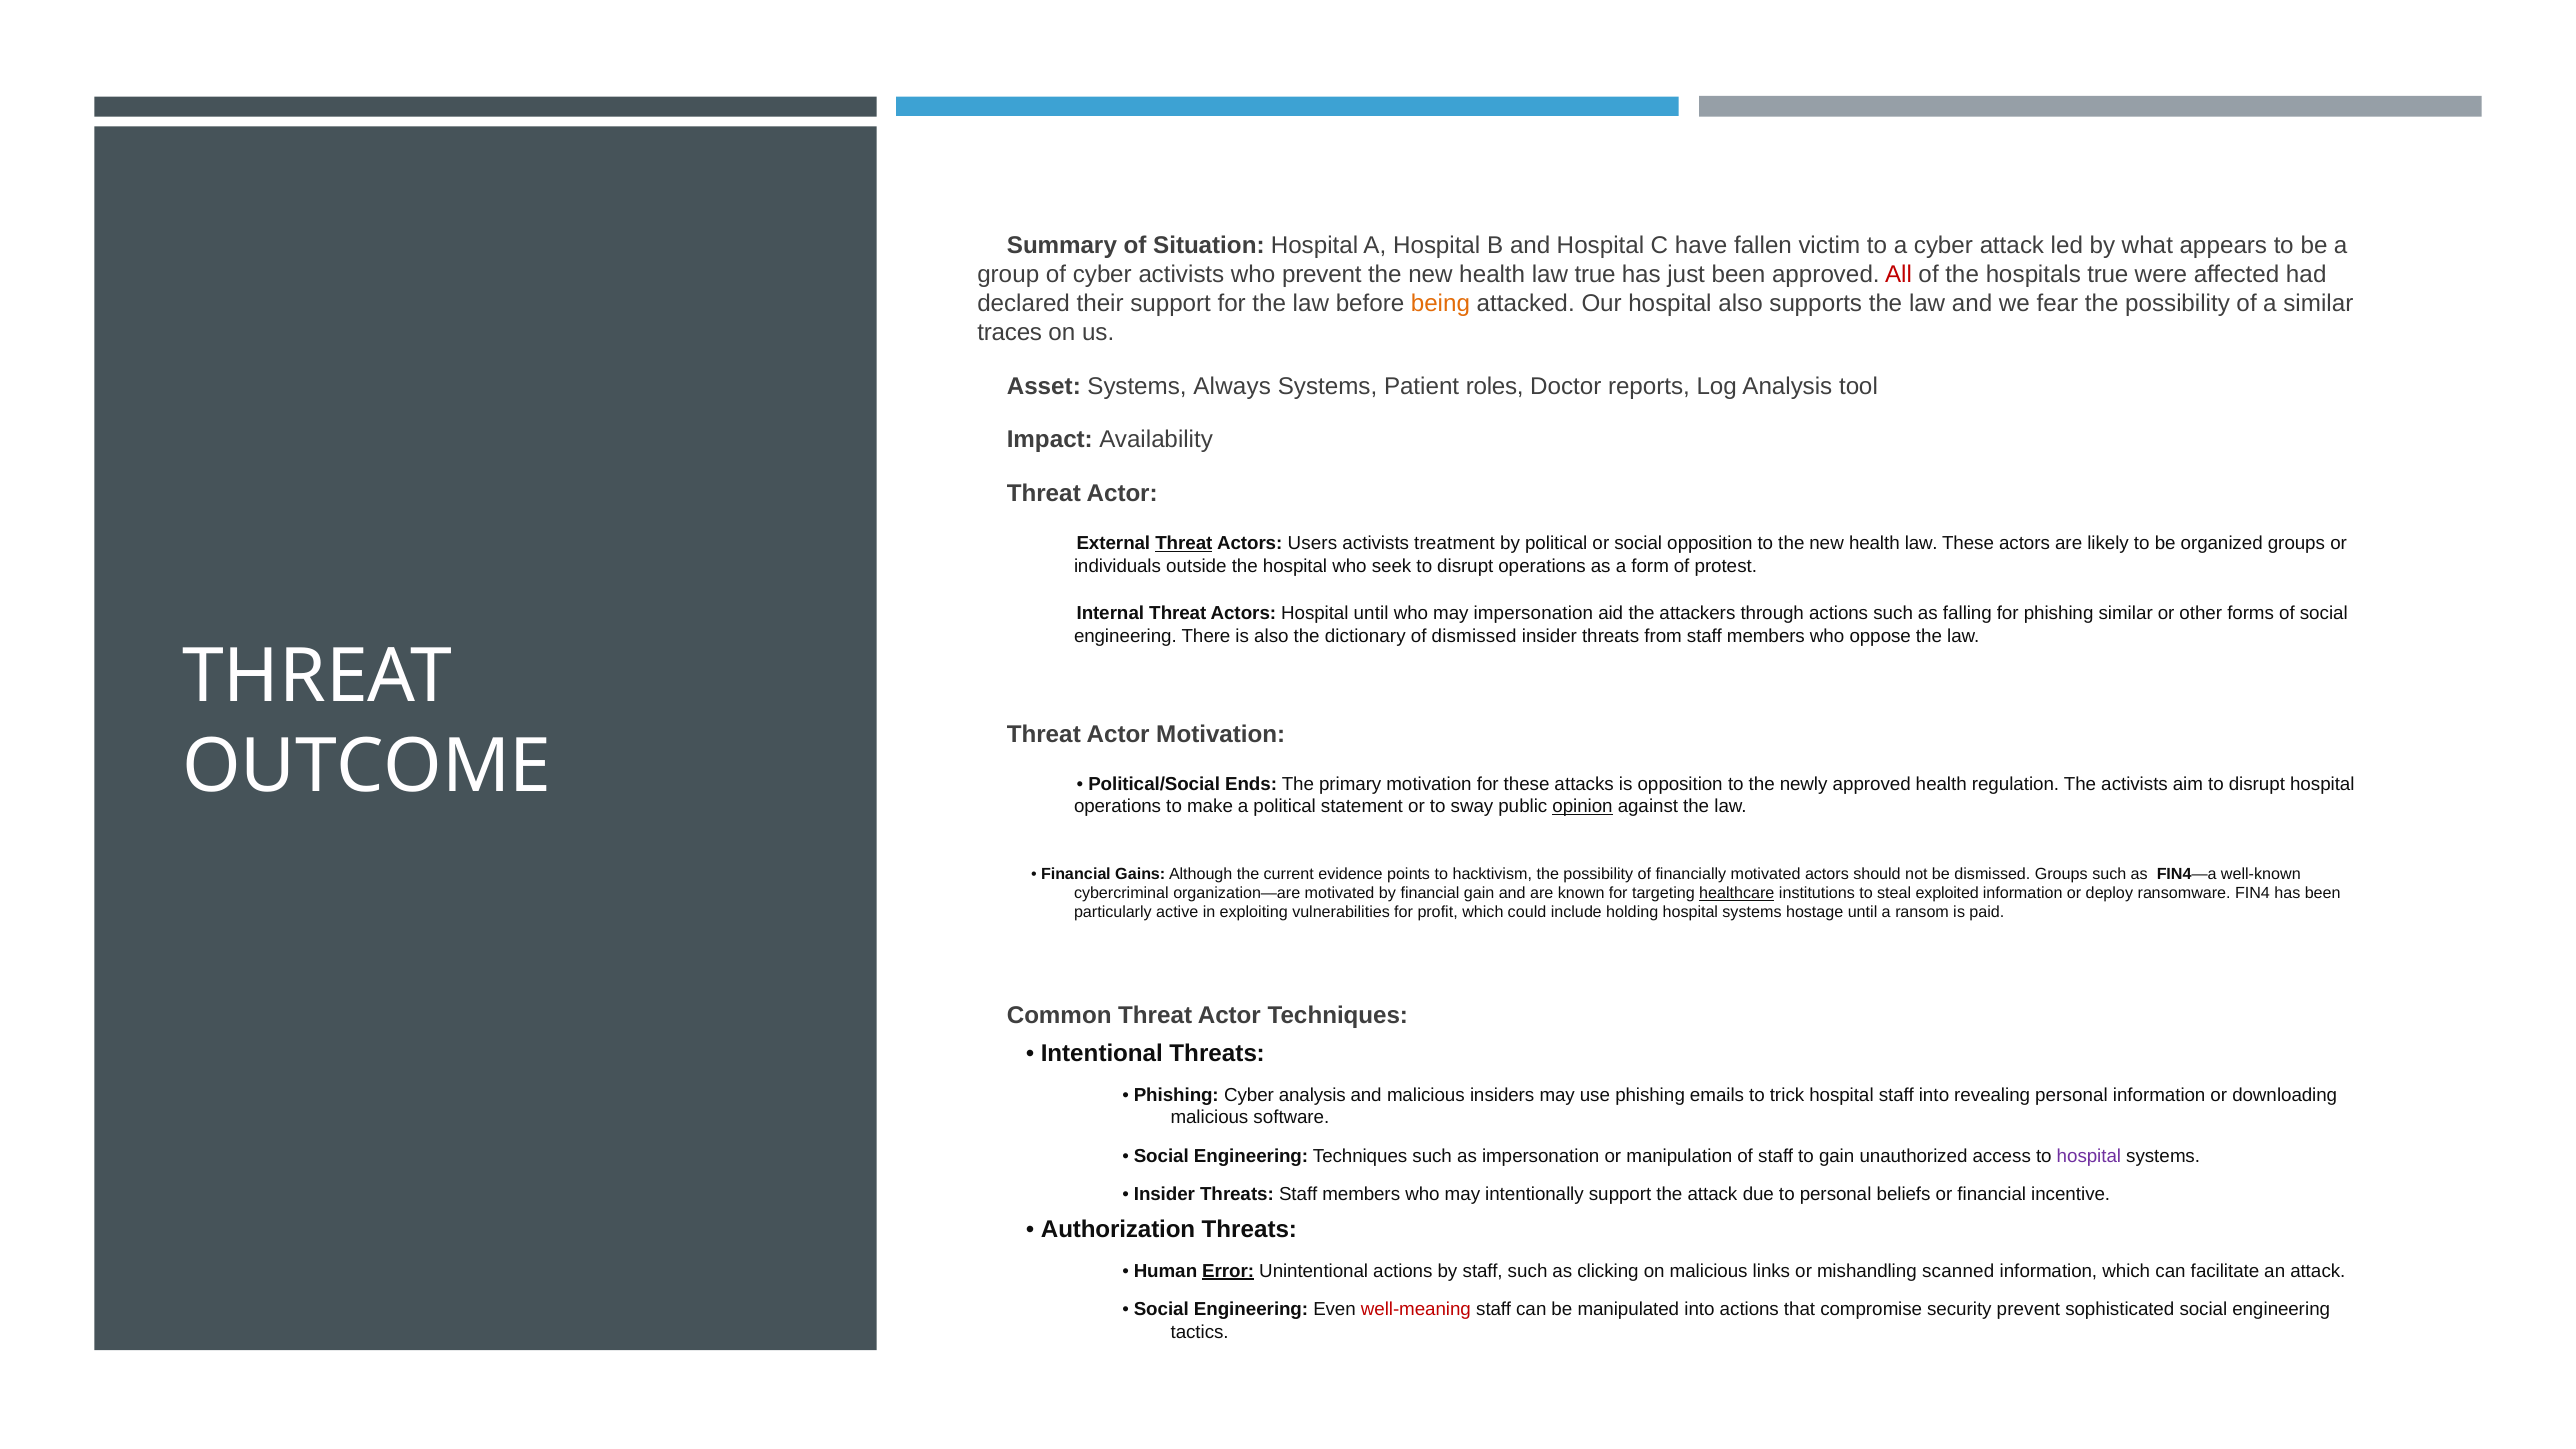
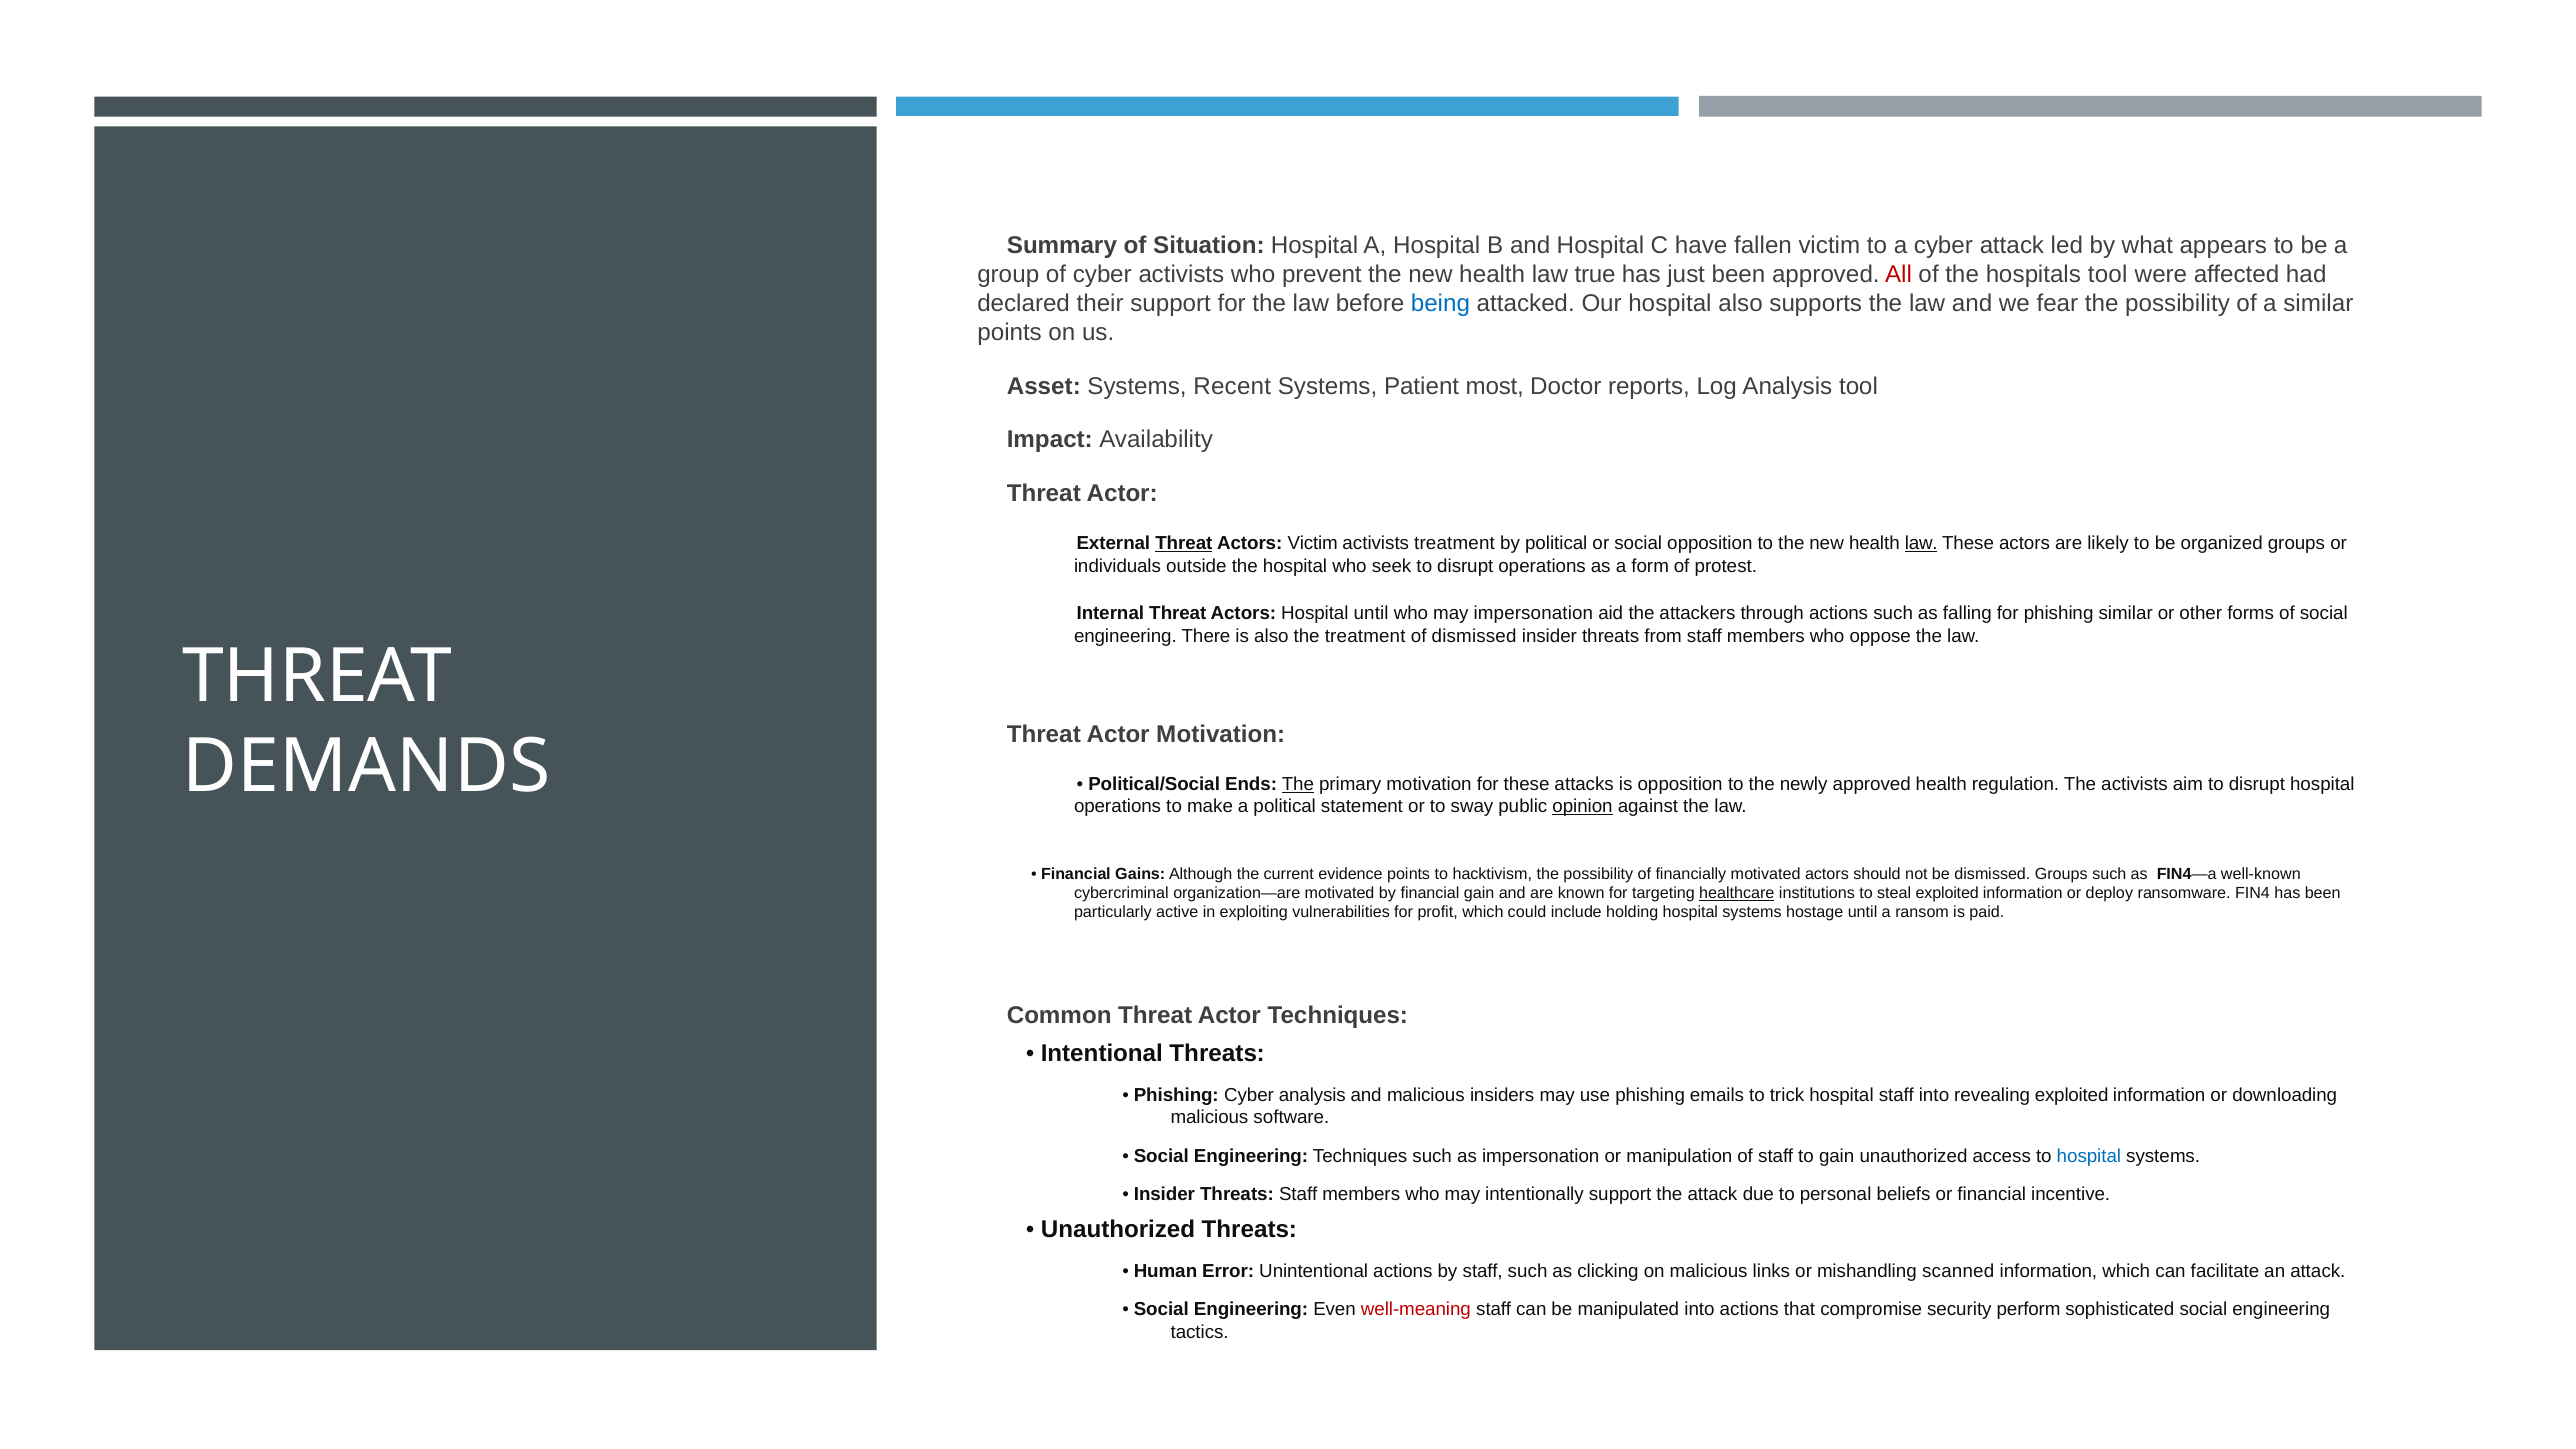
hospitals true: true -> tool (2108, 274)
being colour: orange -> blue (1440, 303)
traces: traces -> points (1010, 332)
Always: Always -> Recent (1232, 386)
roles: roles -> most (1495, 386)
Actors Users: Users -> Victim (1313, 544)
law underline: none -> present (1921, 544)
the dictionary: dictionary -> treatment (1365, 636)
OUTCOME: OUTCOME -> DEMANDS (367, 767)
The underline: none -> present (1298, 784)
revealing personal: personal -> exploited (2072, 1095)
hospital colour: purple -> blue (2089, 1156)
Authorization: Authorization -> Unauthorized (1118, 1229)
Error underline: present -> none (1228, 1271)
security prevent: prevent -> perform (2029, 1310)
